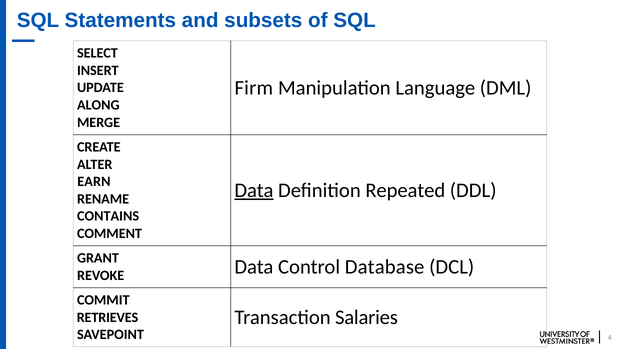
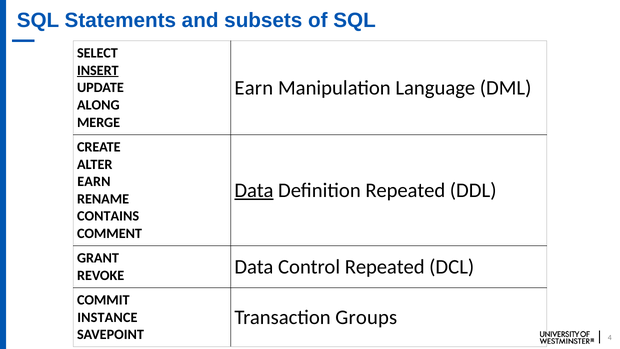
INSERT underline: none -> present (98, 70)
Firm: Firm -> Earn (254, 88)
Control Database: Database -> Repeated (385, 267)
Salaries: Salaries -> Groups (366, 317)
RETRIEVES: RETRIEVES -> INSTANCE (107, 317)
